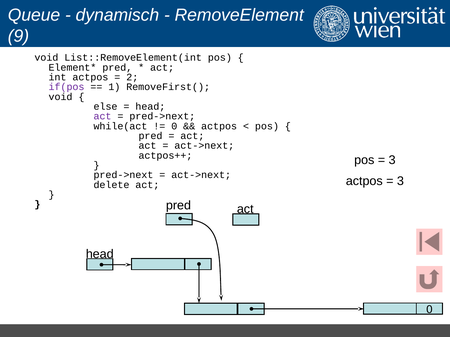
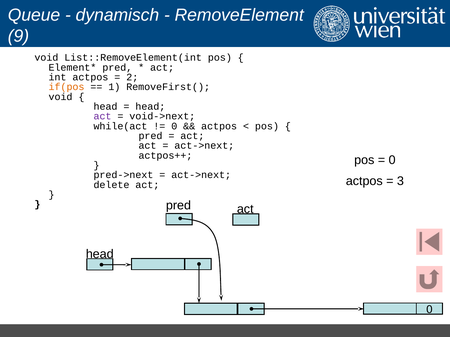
if(pos colour: purple -> orange (67, 87)
else: else -> head (106, 107)
pred->next: pred->next -> void->next (162, 116)
3: 3 -> 0 (392, 160)
